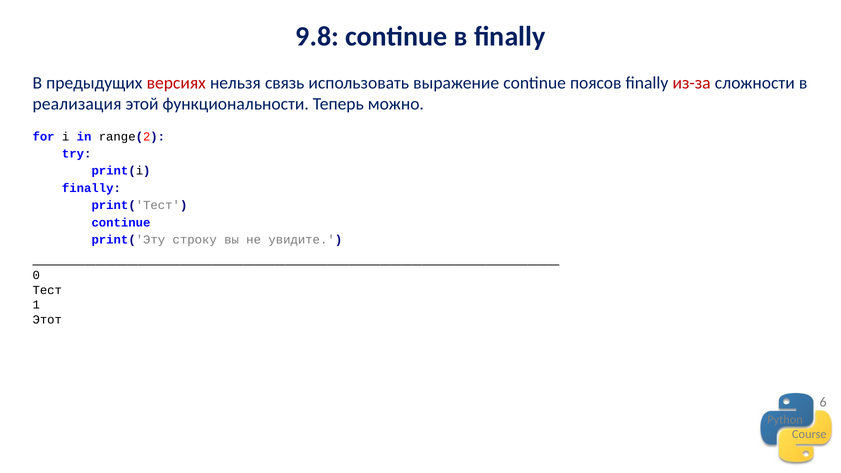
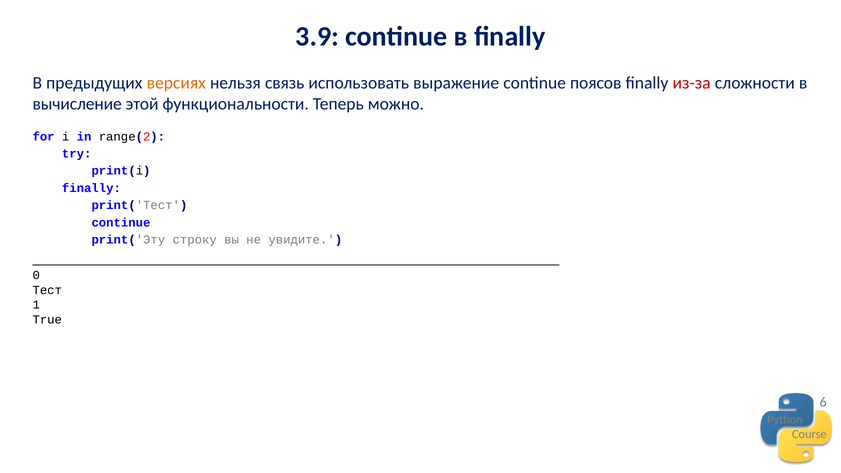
9.8: 9.8 -> 3.9 (317, 36)
версиях colour: red -> orange (176, 83)
реализация: реализация -> вычисление (77, 104)
Этот: Этот -> True (47, 320)
